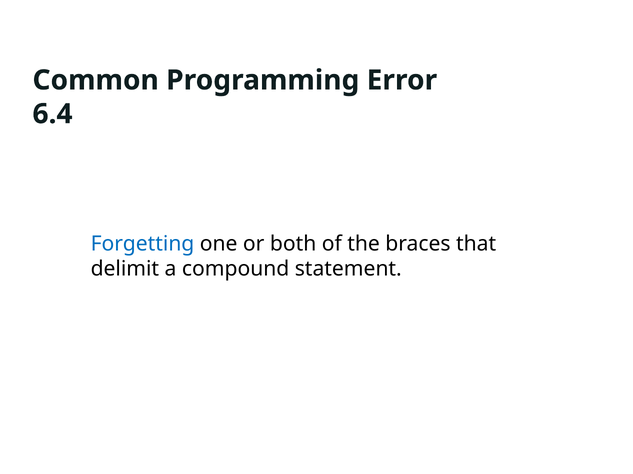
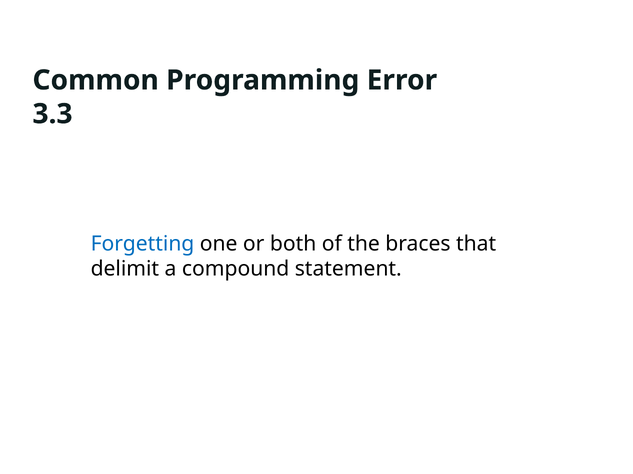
6.4: 6.4 -> 3.3 (53, 114)
